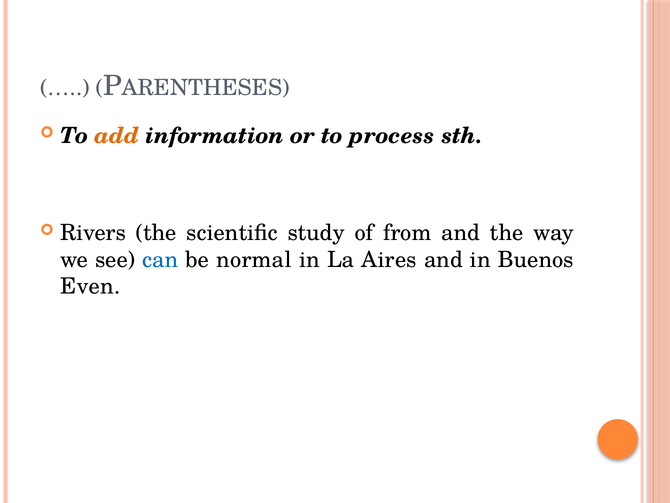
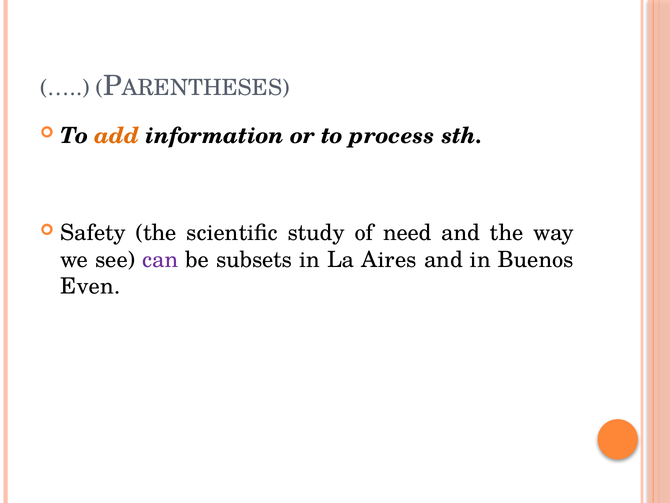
Rivers: Rivers -> Safety (93, 233)
from: from -> need (407, 233)
can colour: blue -> purple (160, 259)
normal: normal -> subsets (254, 259)
